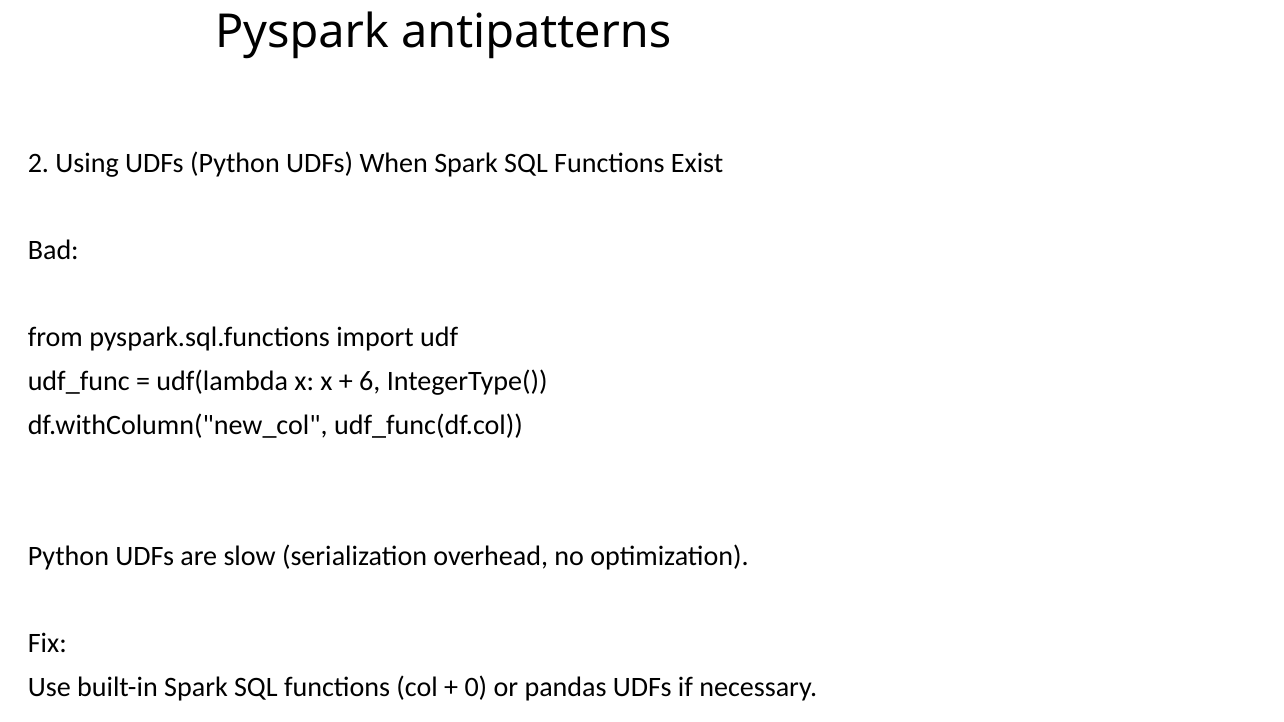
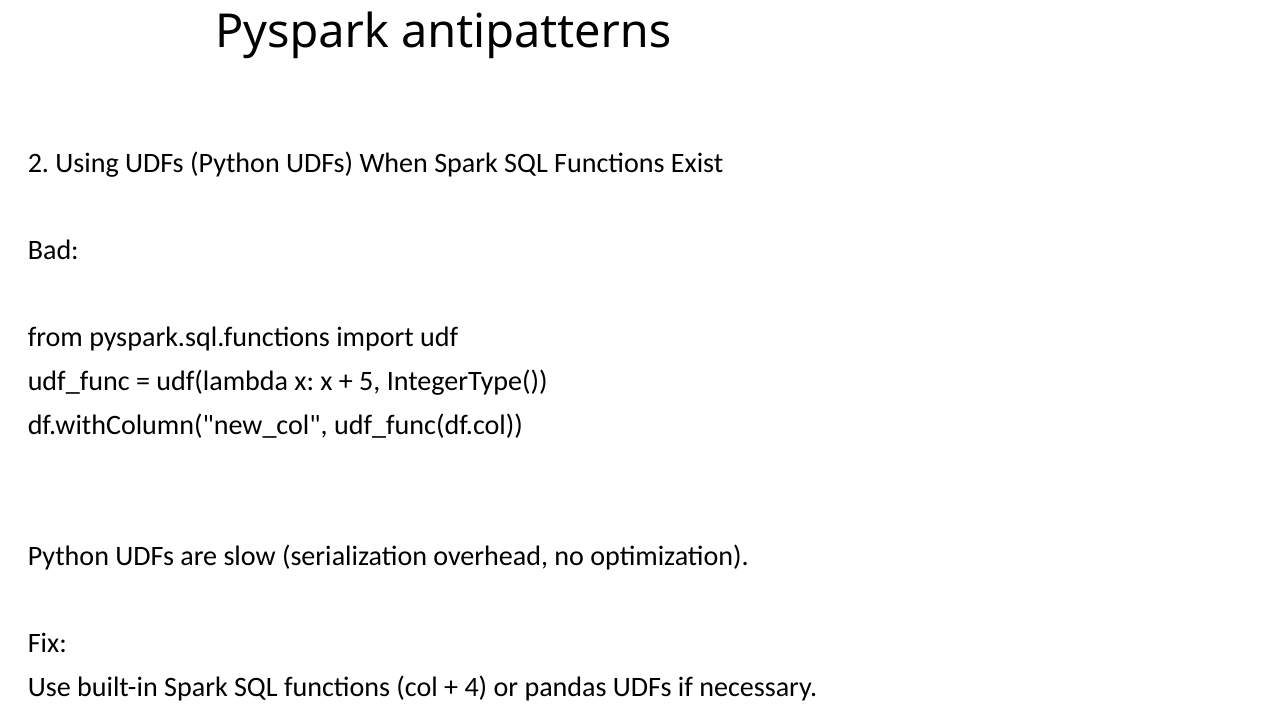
6: 6 -> 5 (370, 381)
0: 0 -> 4 (476, 687)
